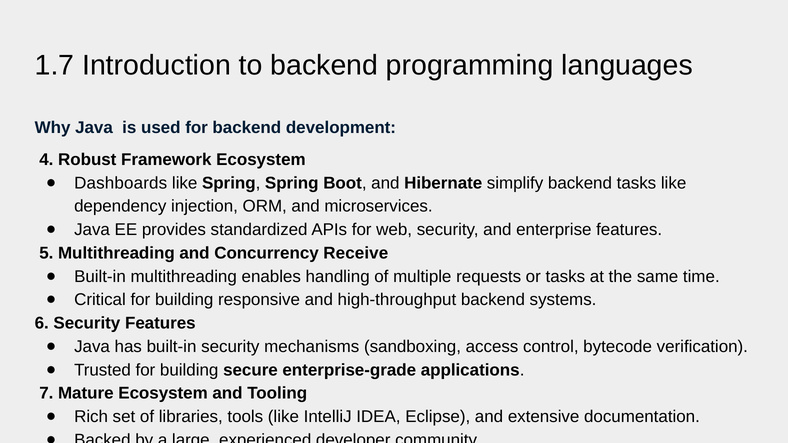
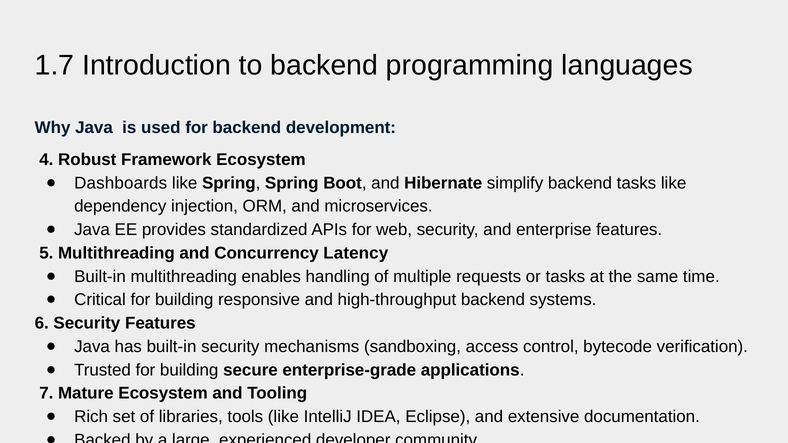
Receive: Receive -> Latency (356, 253)
